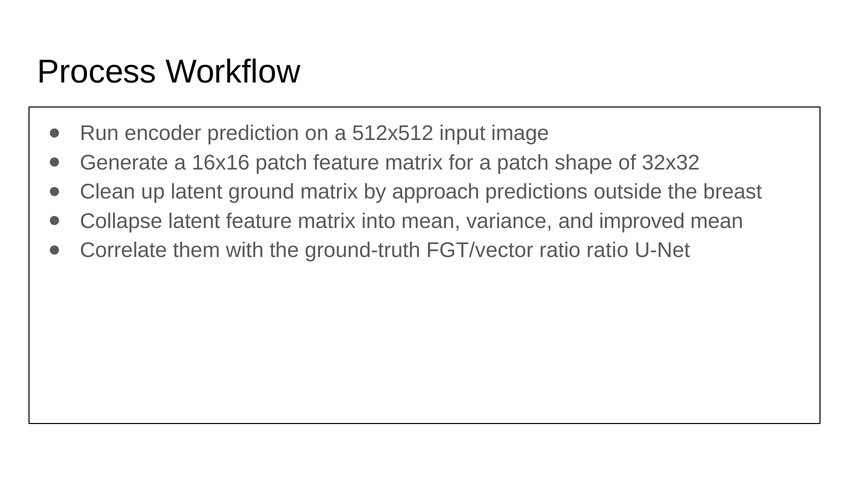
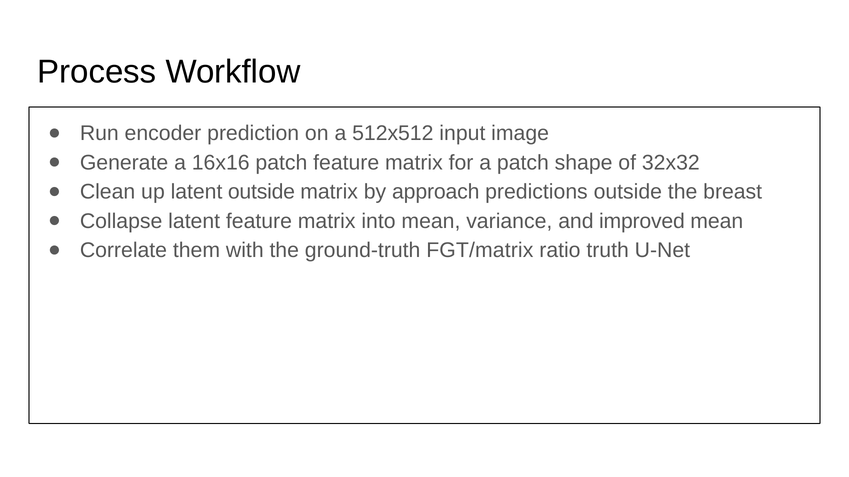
latent ground: ground -> outside (261, 192)
FGT/vector: FGT/vector -> FGT/matrix (480, 251)
ratio ratio: ratio -> truth (608, 251)
